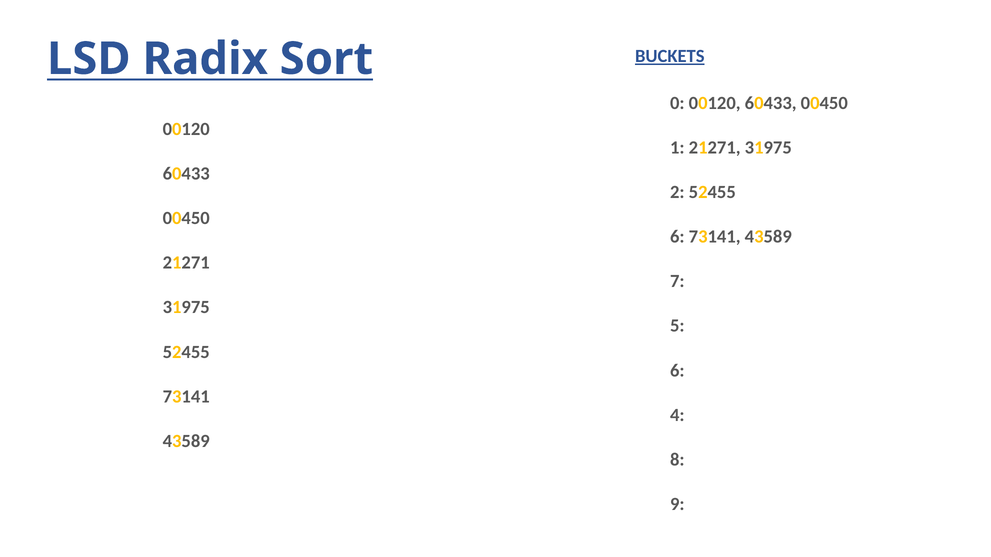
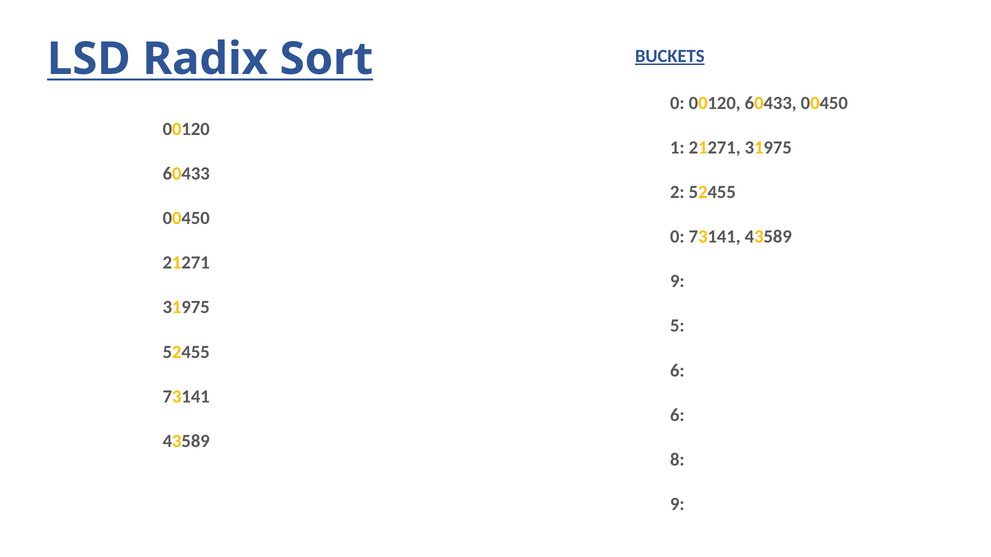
6: 6 -> 0 (677, 237)
7: 7 -> 9 (677, 282)
4: 4 -> 6 (677, 415)
